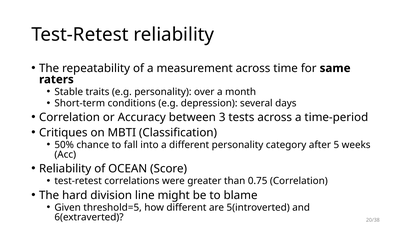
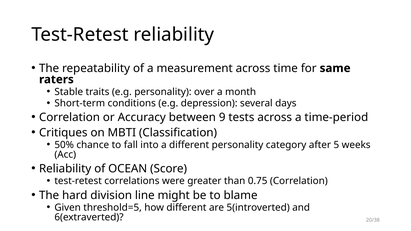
3: 3 -> 9 (222, 118)
